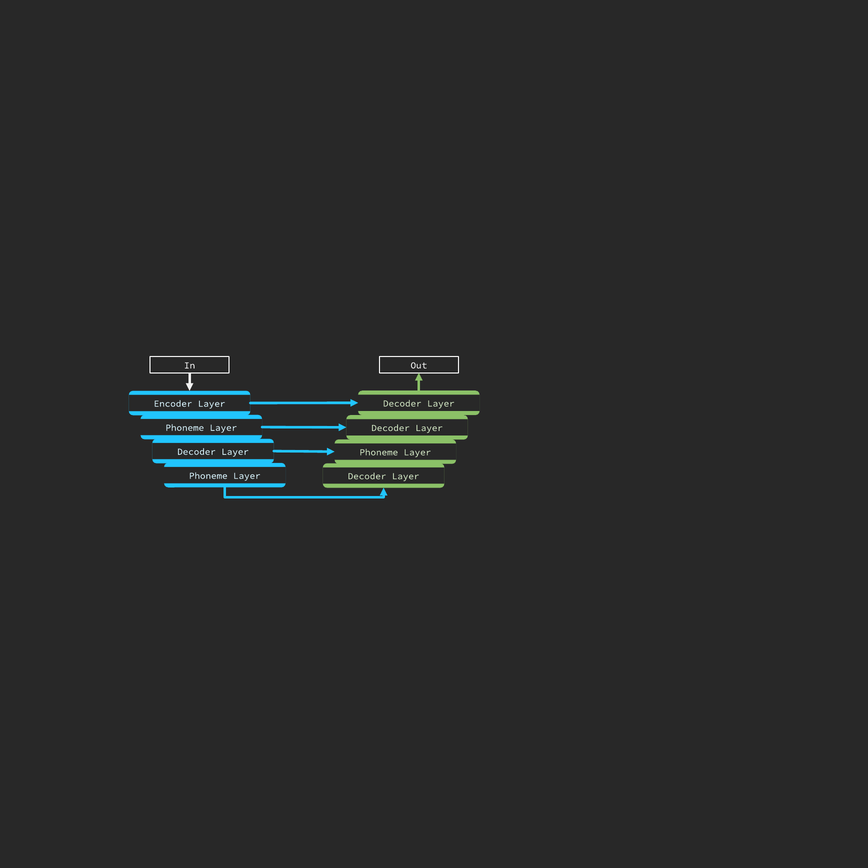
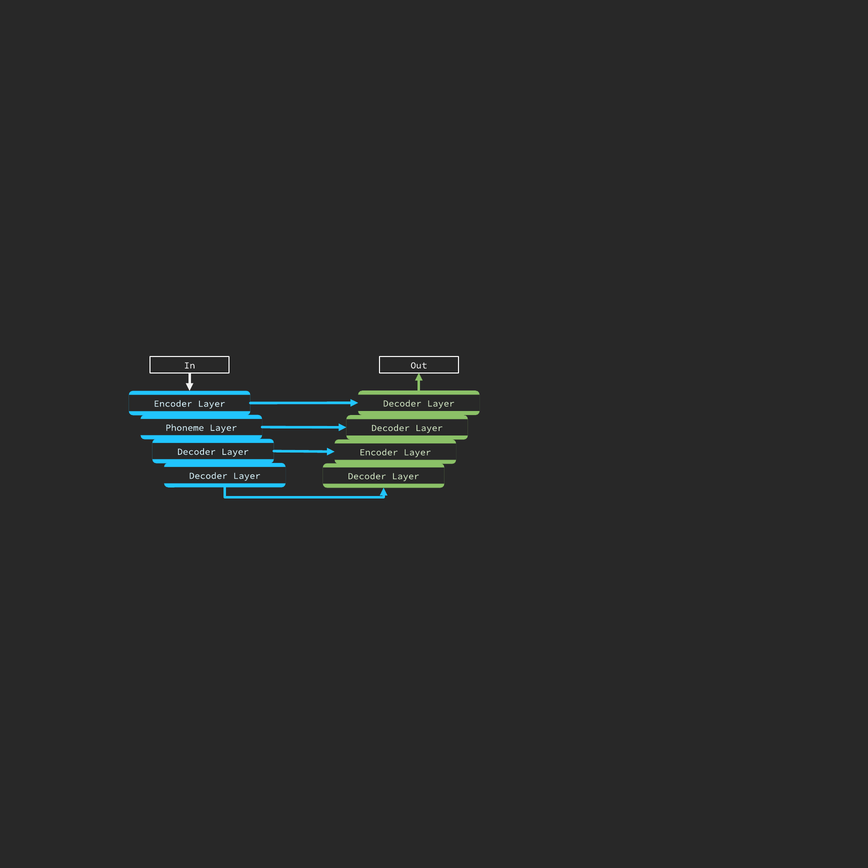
Phoneme: Phoneme -> Encoder (379, 452)
Phoneme: Phoneme -> Decoder (208, 476)
